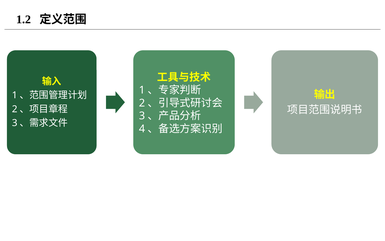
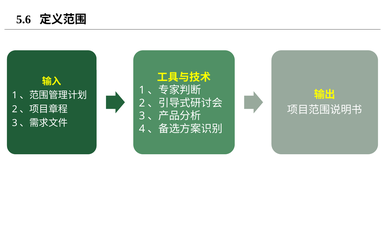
1.2: 1.2 -> 5.6 (24, 20)
